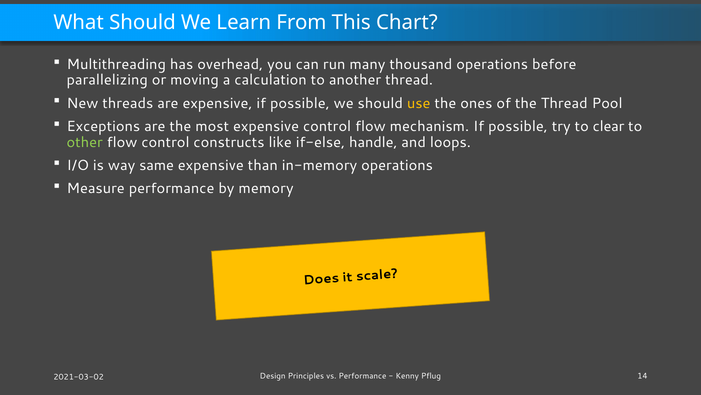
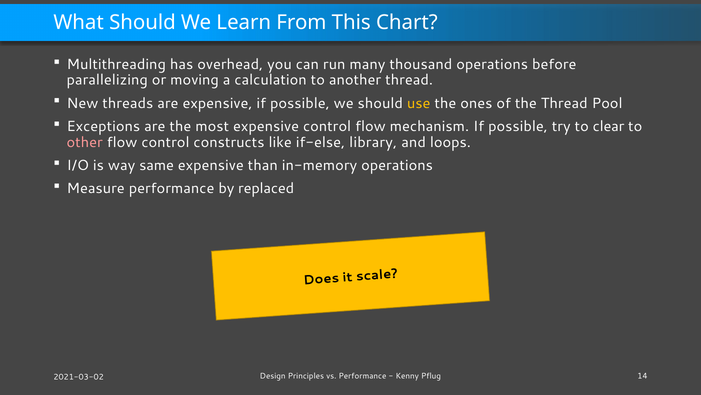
other colour: light green -> pink (85, 142)
handle: handle -> library (373, 142)
memory: memory -> replaced (266, 188)
